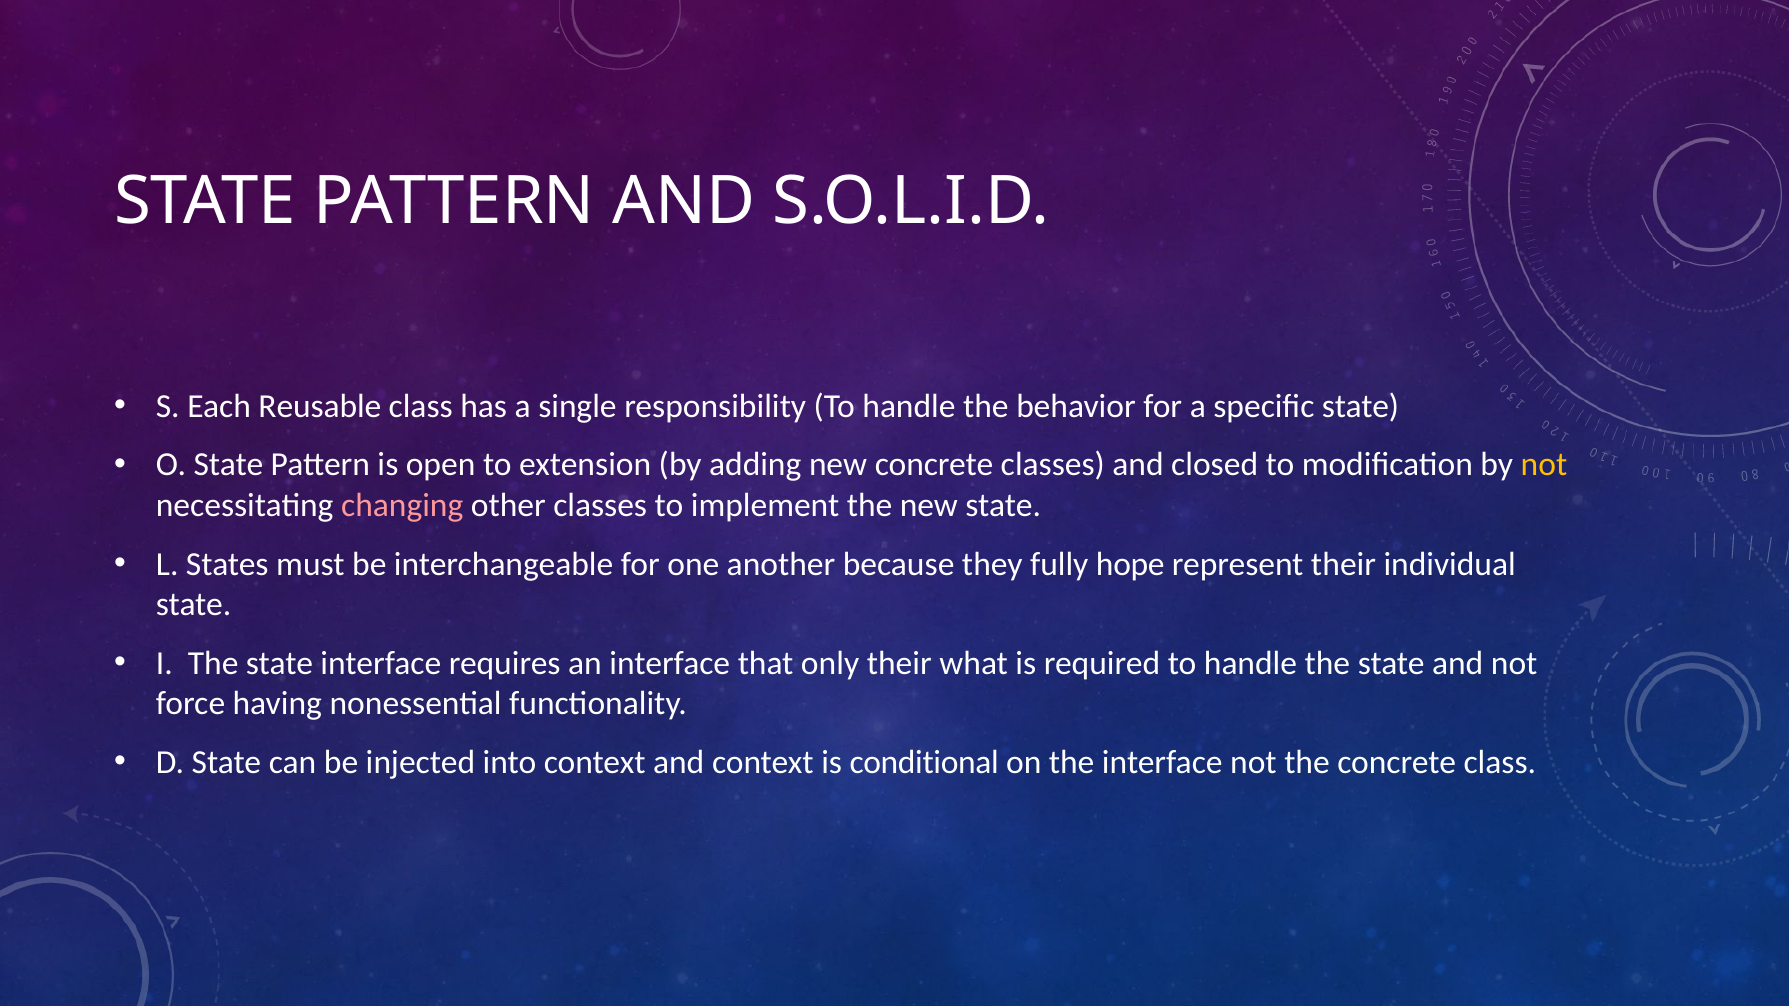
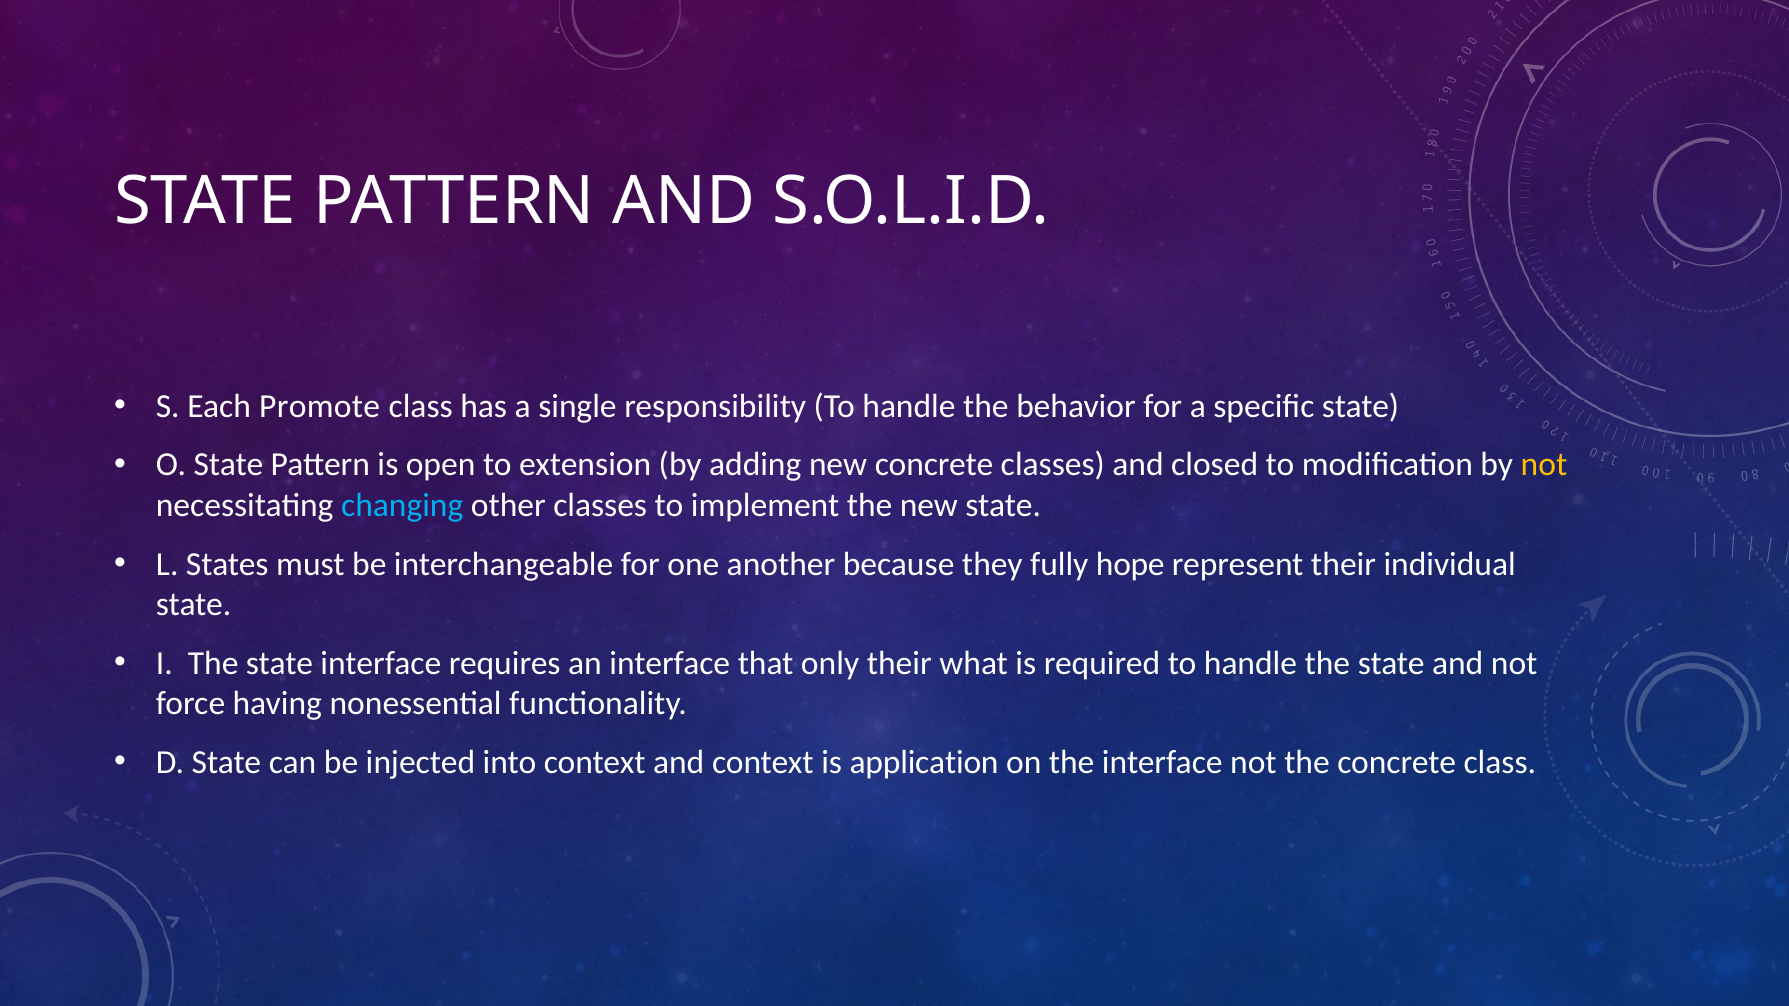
Reusable: Reusable -> Promote (320, 406)
changing colour: pink -> light blue (402, 505)
conditional: conditional -> application (924, 762)
